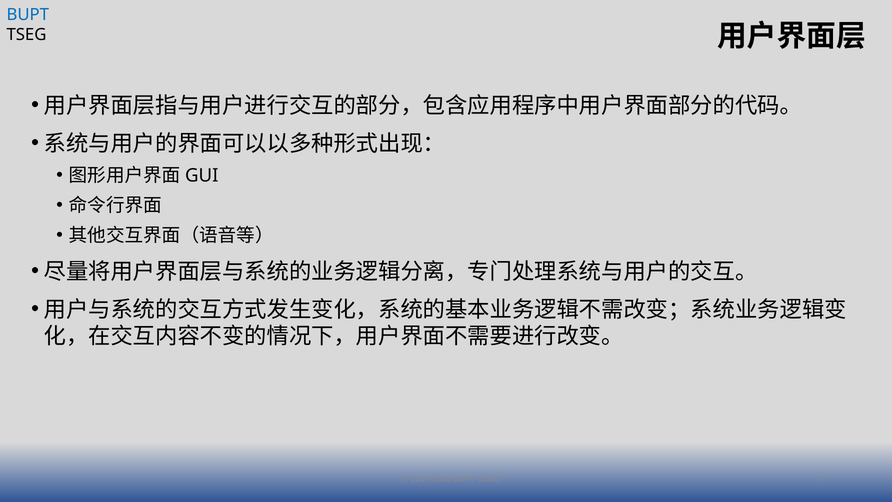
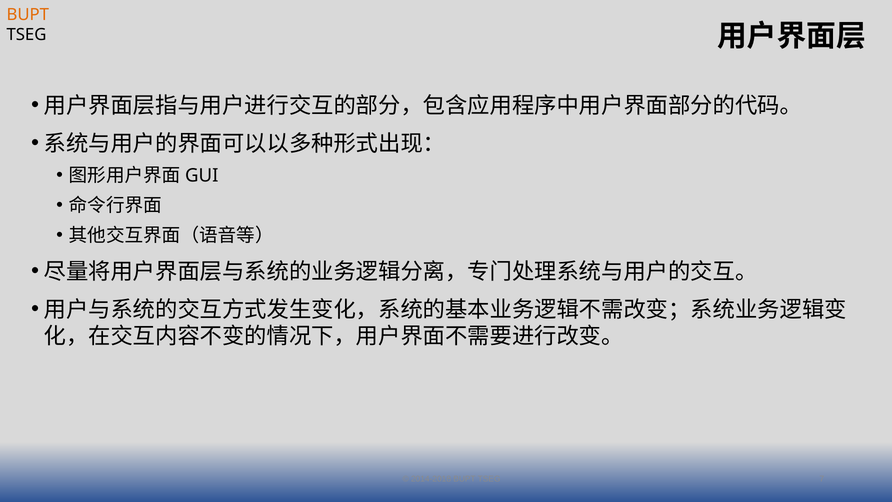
BUPT colour: blue -> orange (28, 14)
